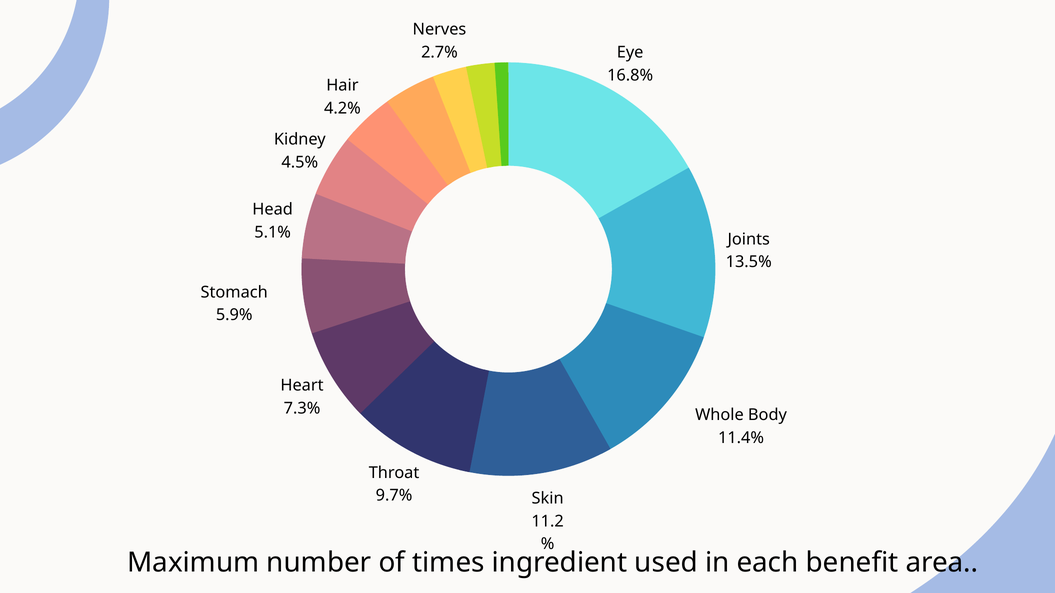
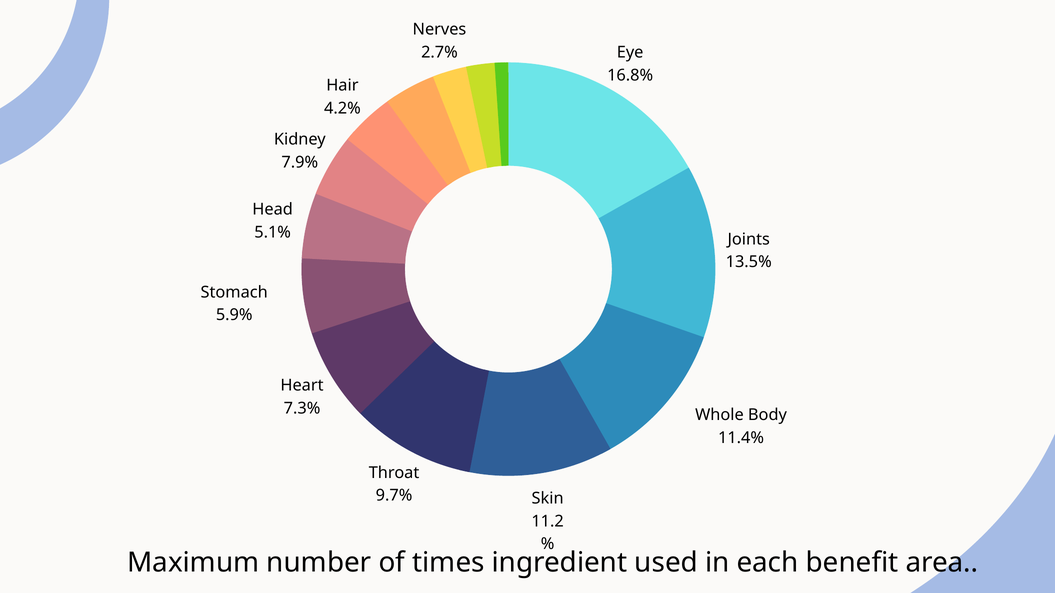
4.5%: 4.5% -> 7.9% (300, 162)
